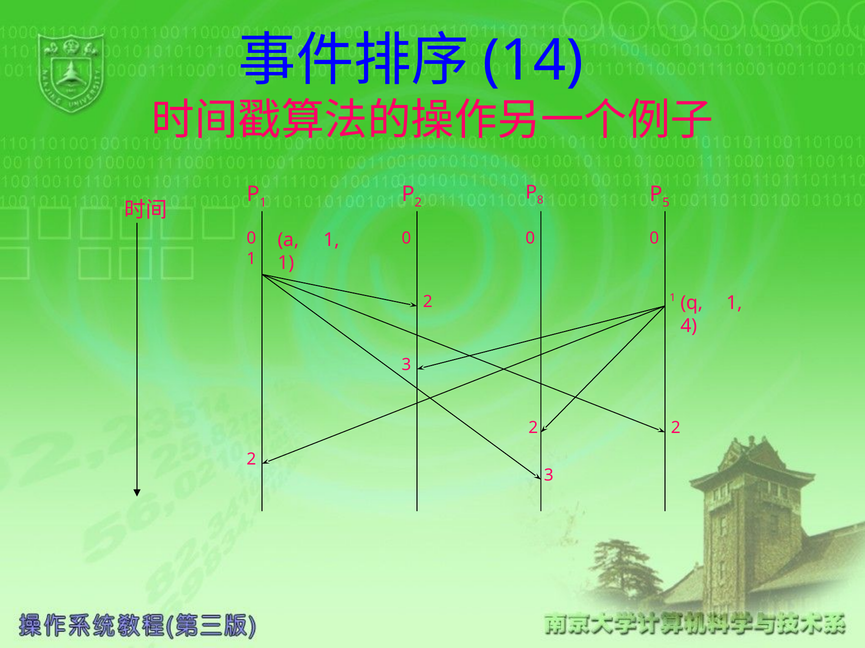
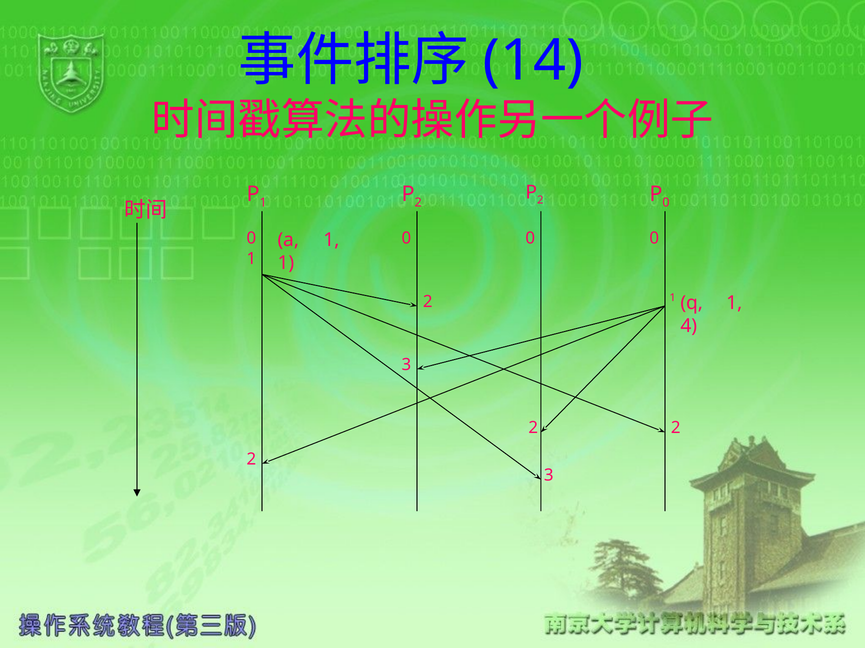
8: 8 -> 2 (540, 200)
5: 5 -> 0 (666, 203)
